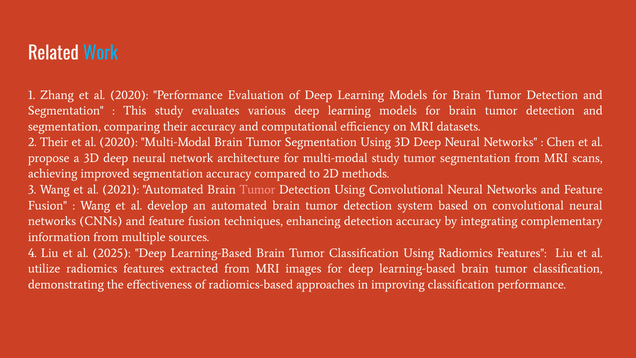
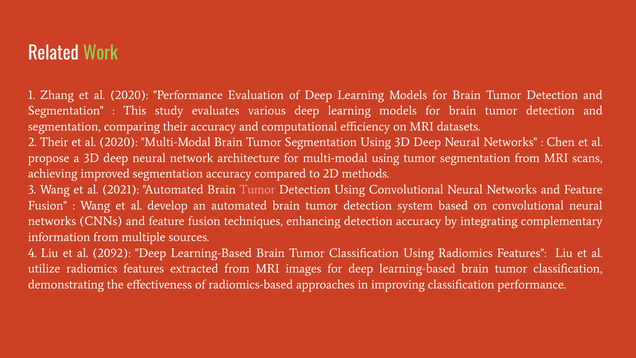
Work colour: light blue -> light green (100, 53)
multi-modal study: study -> using (386, 158)
2025: 2025 -> 2092 (112, 253)
